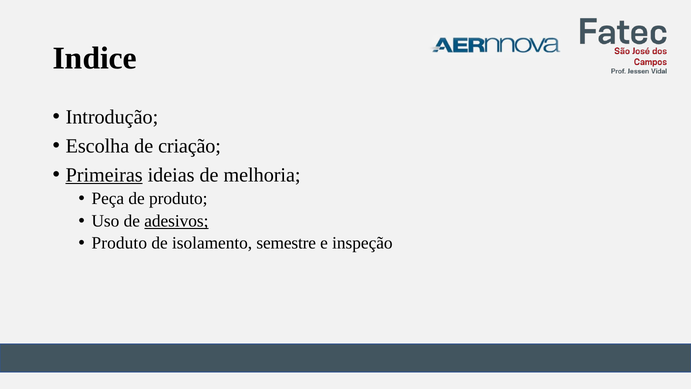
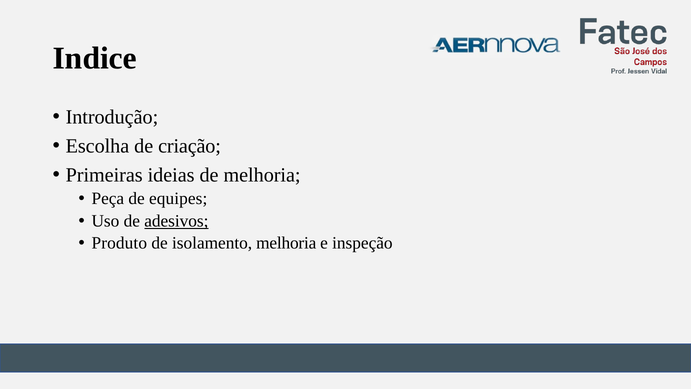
Primeiras underline: present -> none (104, 175)
de produto: produto -> equipes (178, 199)
isolamento semestre: semestre -> melhoria (286, 243)
